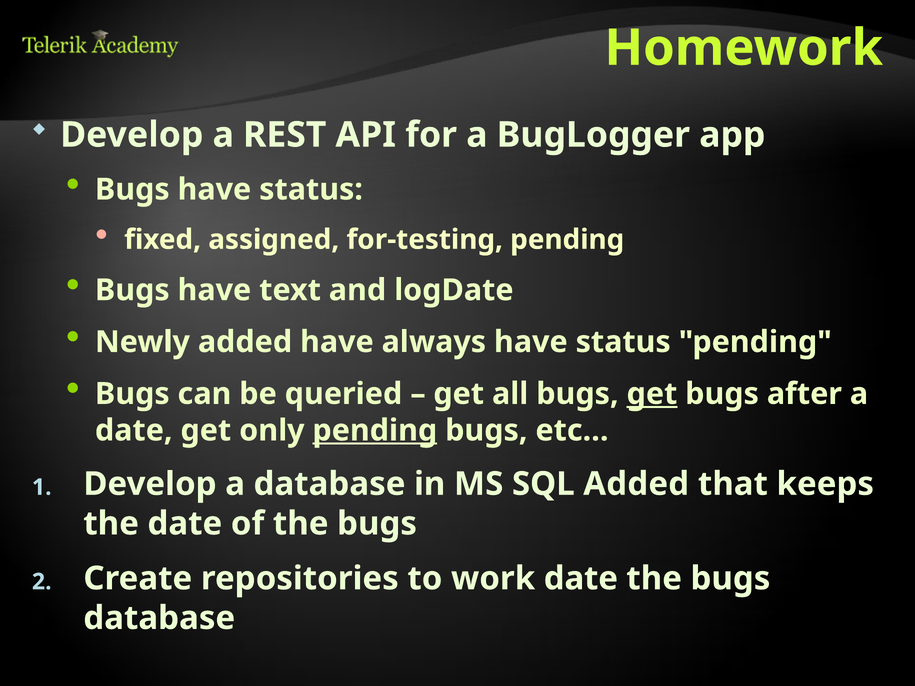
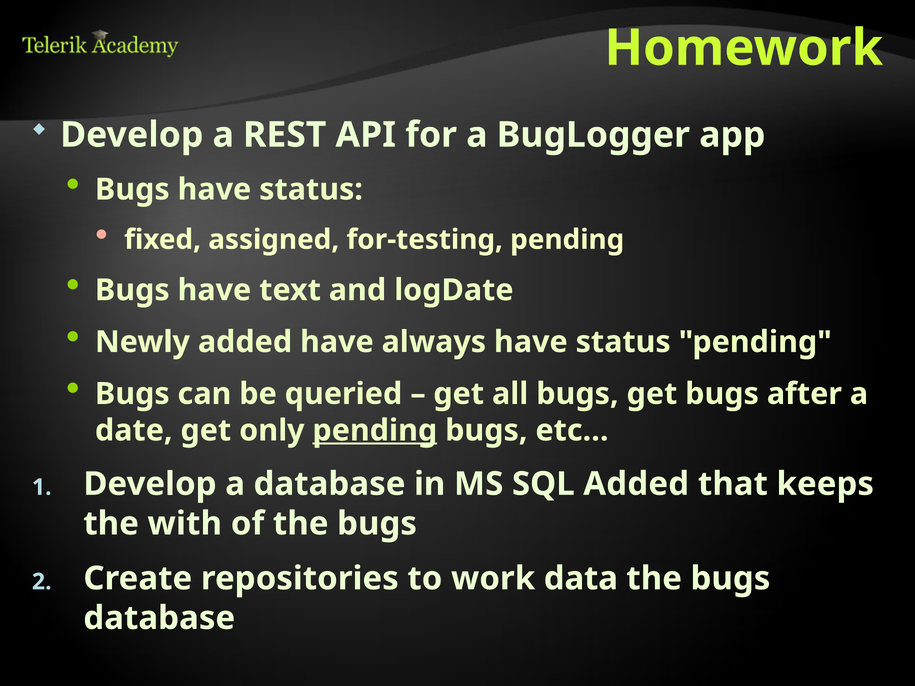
get underline: present -> none (652, 394)
the date: date -> with (185, 524)
work date: date -> data (581, 579)
